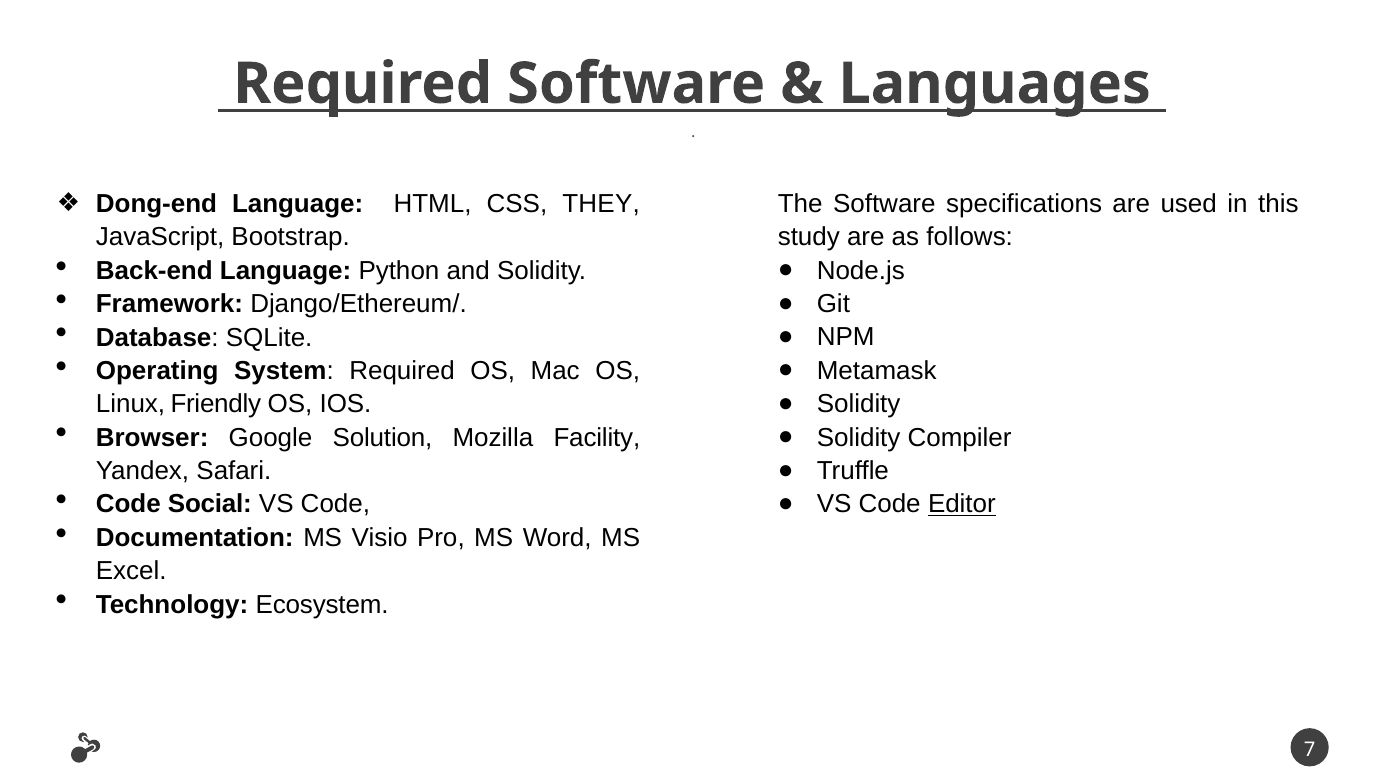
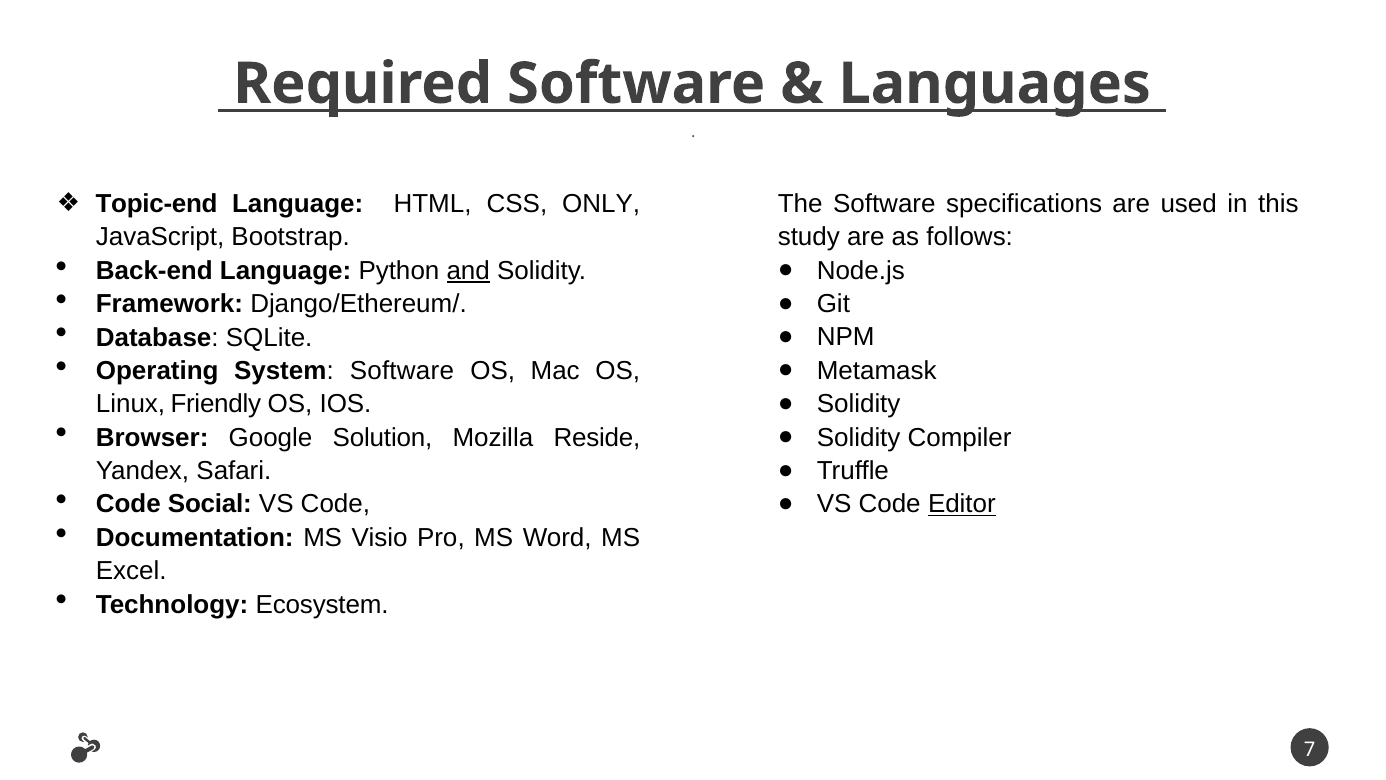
Dong-end: Dong-end -> Topic-end (157, 204)
THEY: THEY -> ONLY (601, 204)
and underline: none -> present (468, 271)
System Required: Required -> Software (402, 371)
Facility: Facility -> Reside (597, 437)
